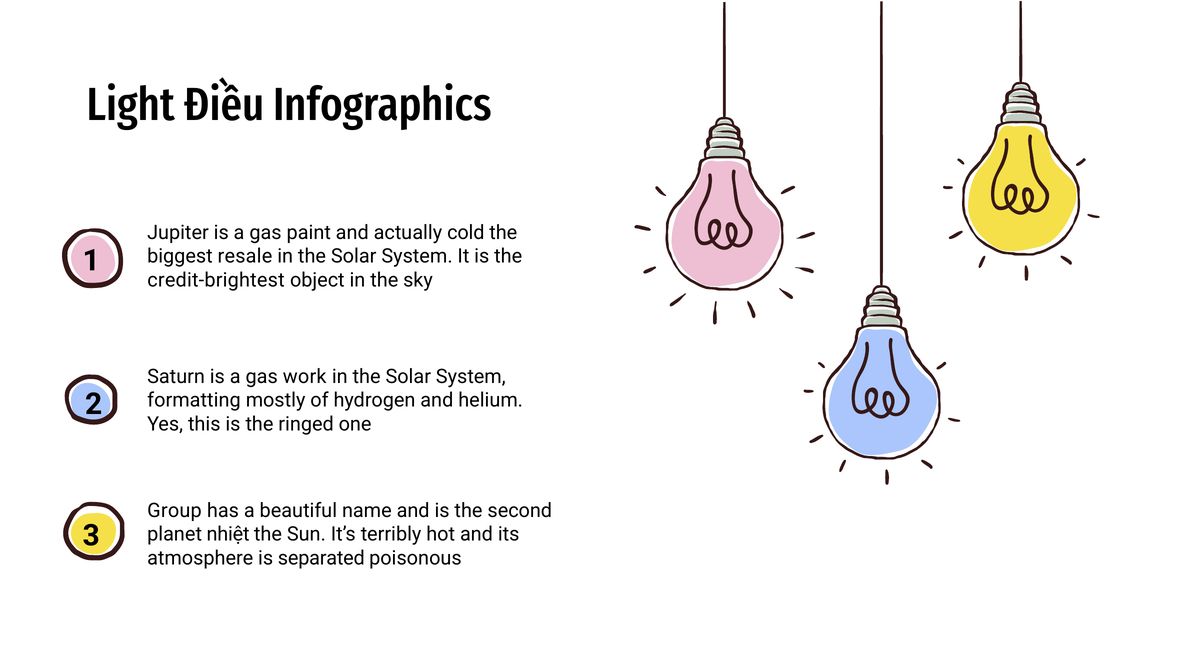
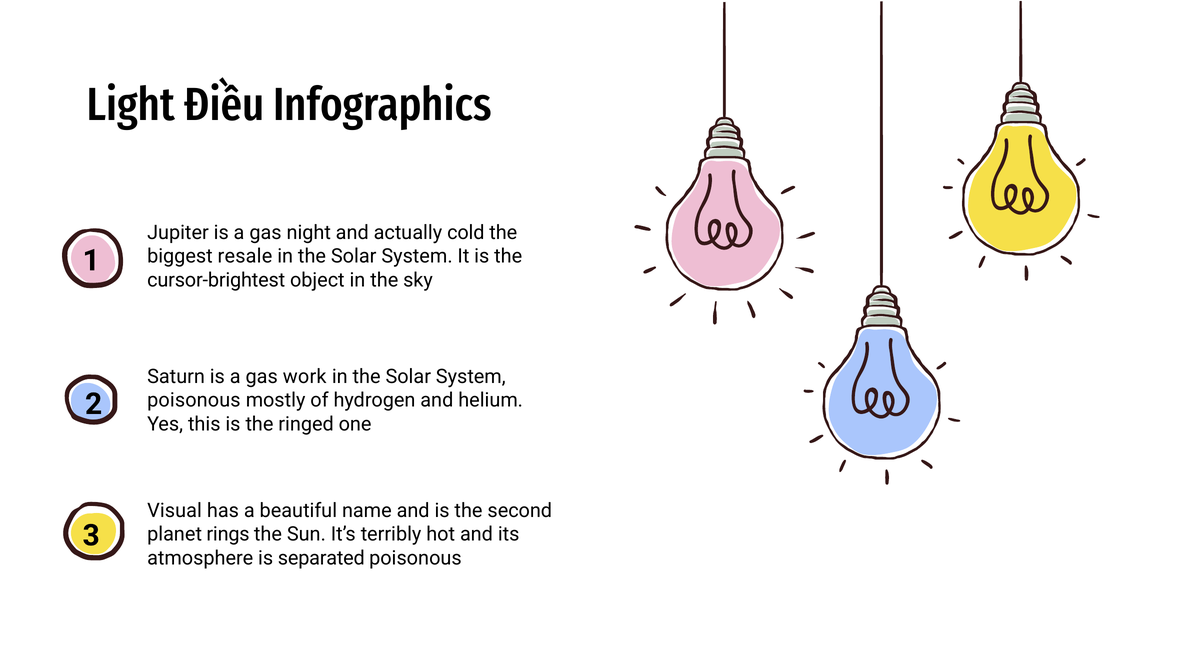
paint: paint -> night (309, 232)
credit-brightest: credit-brightest -> cursor-brightest (216, 280)
formatting: formatting -> poisonous (194, 400)
Group: Group -> Visual (175, 510)
nhiệt: nhiệt -> rings (228, 534)
